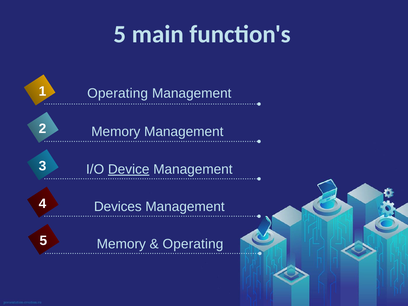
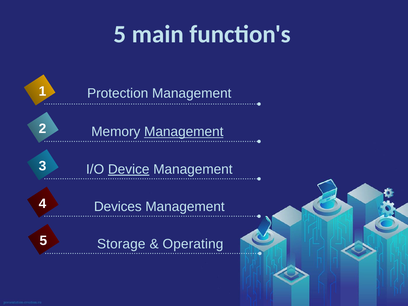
Operating: Operating -> Protection (118, 93)
Management underline: none -> present (184, 132)
5 Memory: Memory -> Storage (121, 244)
